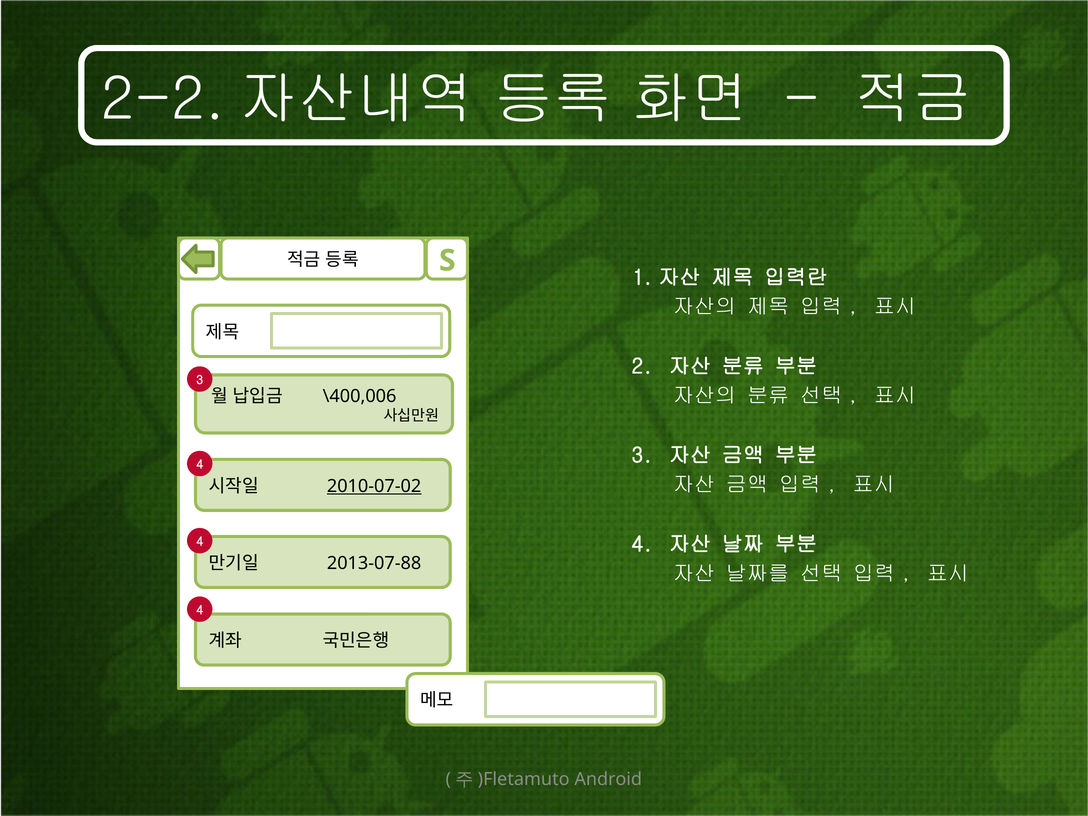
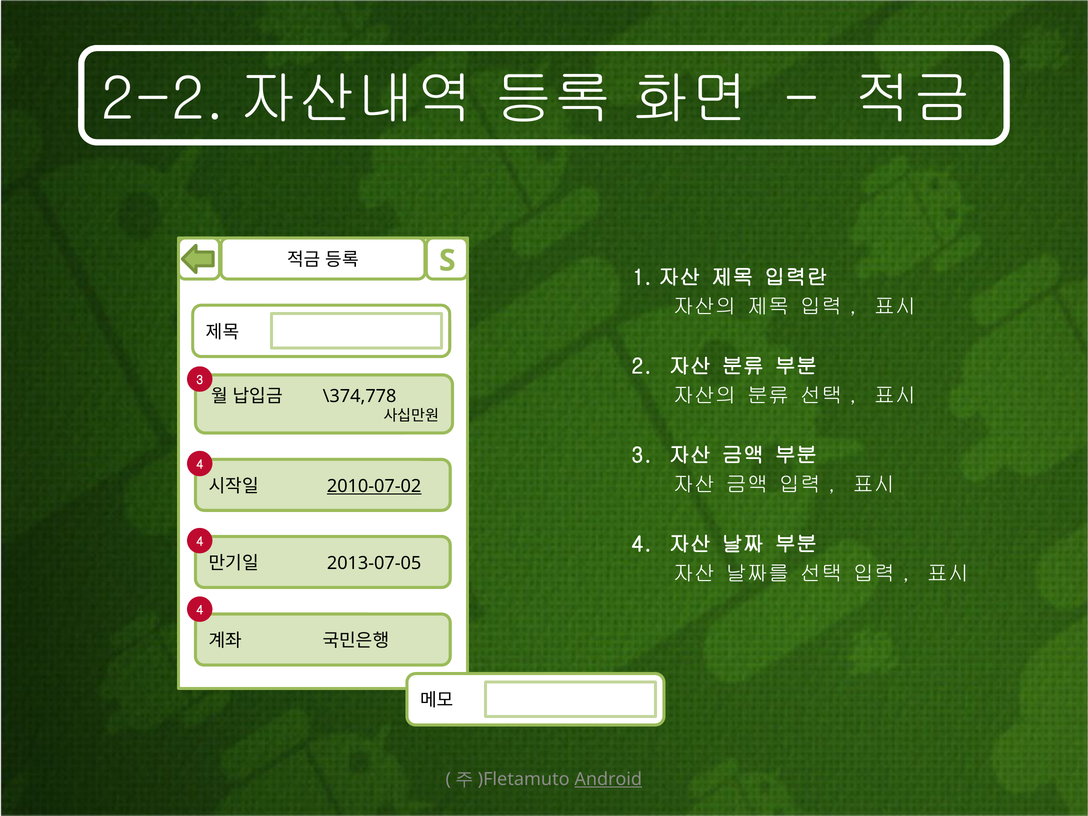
\400,006: \400,006 -> \374,778 (360, 396)
2013-07-88: 2013-07-88 -> 2013-07-05 (374, 563)
Android underline: none -> present (608, 779)
